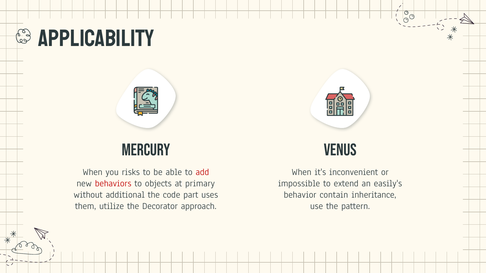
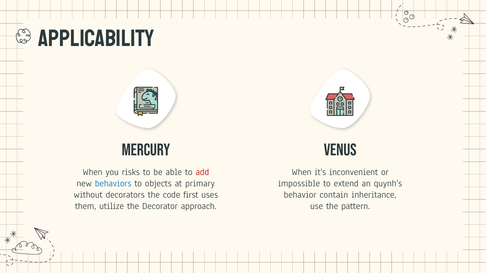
behaviors colour: red -> blue (113, 184)
easily's: easily's -> quynh's (388, 184)
additional: additional -> decorators (125, 195)
part: part -> first (191, 195)
